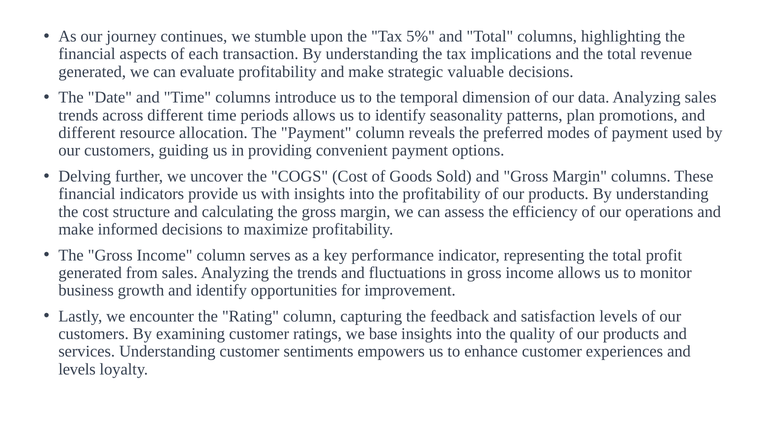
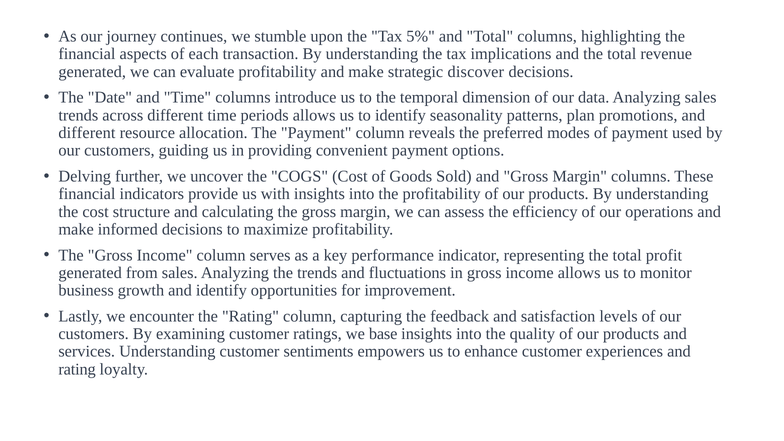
valuable: valuable -> discover (476, 72)
levels: levels -> rating (77, 369)
